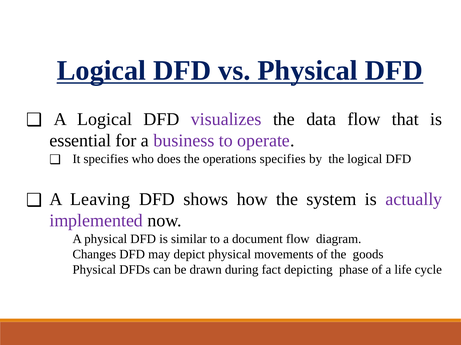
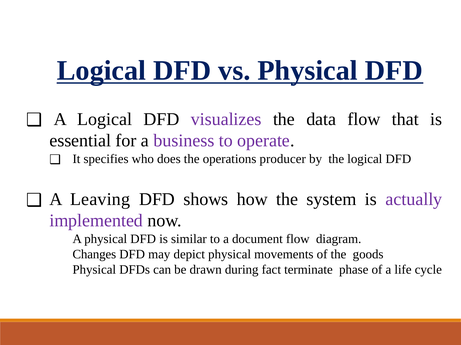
operations specifies: specifies -> producer (283, 159)
depicting: depicting -> terminate (308, 270)
